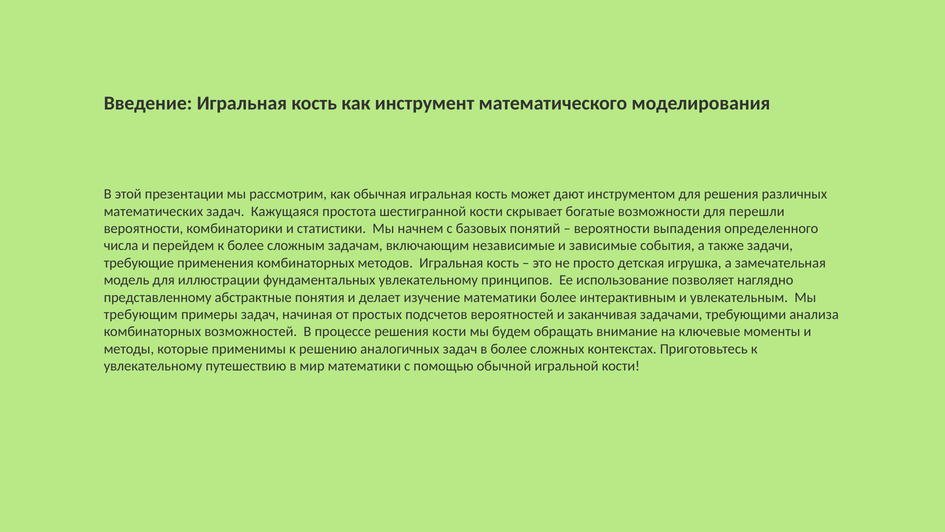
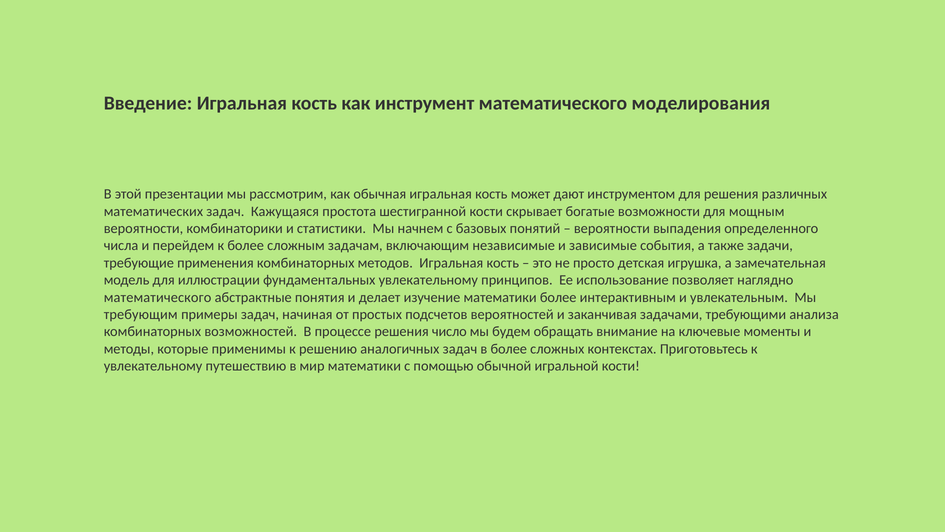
перешли: перешли -> мощным (757, 211)
представленному: представленному -> математического (158, 297)
решения кости: кости -> число (449, 331)
